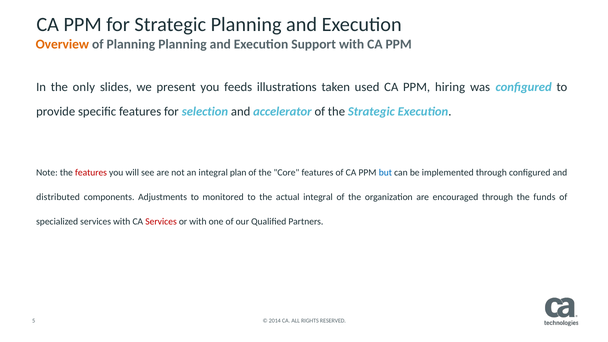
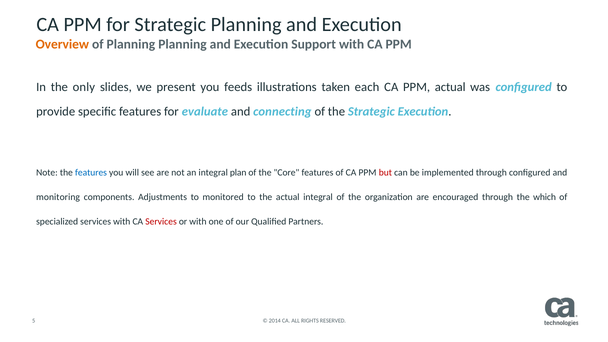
used: used -> each (367, 87)
PPM hiring: hiring -> actual (450, 87)
selection: selection -> evaluate (205, 112)
accelerator: accelerator -> connecting (282, 112)
features colour: red -> blue (91, 173)
but colour: blue -> red (385, 173)
distributed: distributed -> monitoring (58, 197)
funds: funds -> which (545, 197)
